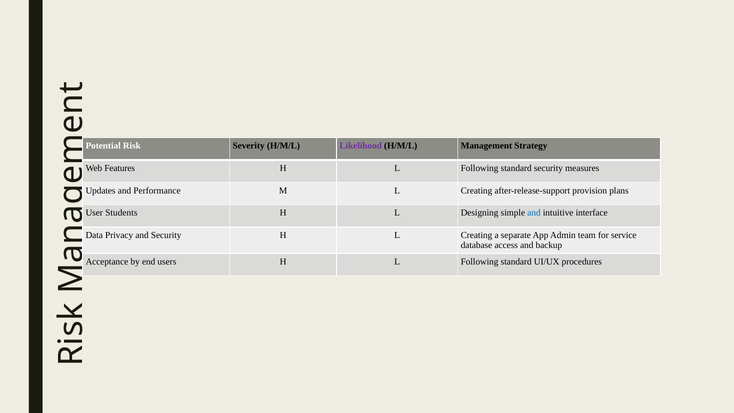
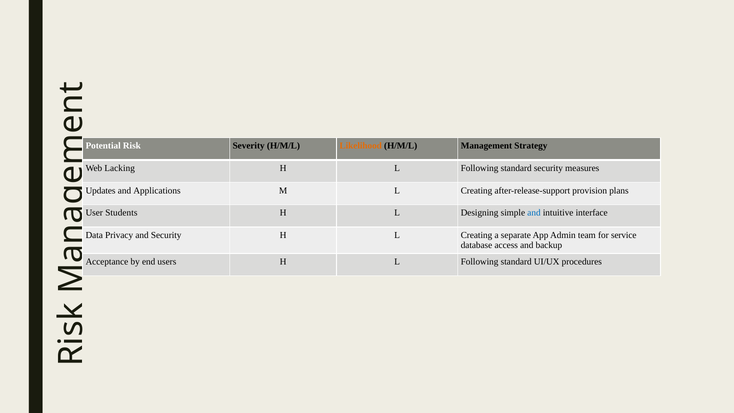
Likelihood colour: purple -> orange (361, 146)
Features: Features -> Lacking (120, 168)
Performance: Performance -> Applications (157, 190)
